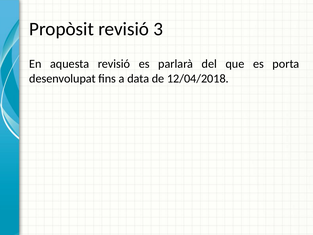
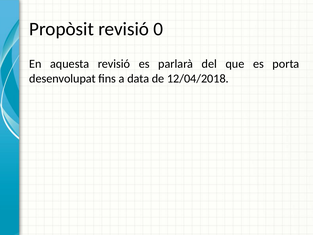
3: 3 -> 0 (158, 29)
